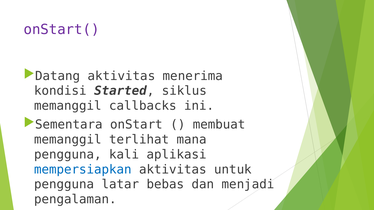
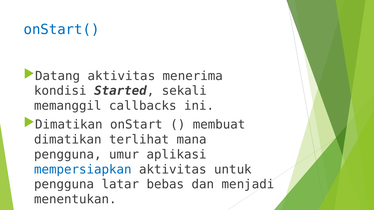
onStart( colour: purple -> blue (62, 29)
siklus: siklus -> sekali (184, 91)
Sementara: Sementara -> Dimatikan (69, 125)
memanggil: memanggil -> dimatikan (68, 140)
kali: kali -> umur (124, 155)
pengalaman: pengalaman -> menentukan (75, 200)
